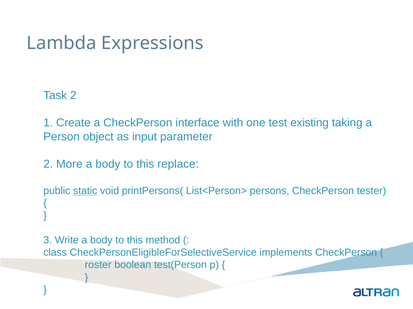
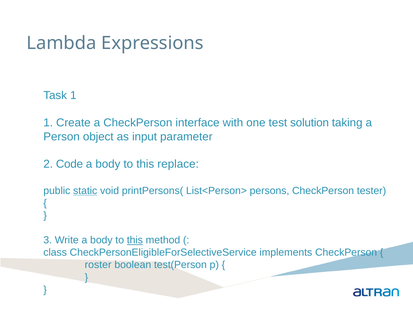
Task 2: 2 -> 1 (73, 96)
existing: existing -> solution (310, 123)
More: More -> Code (69, 164)
this underline: none -> present (135, 241)
